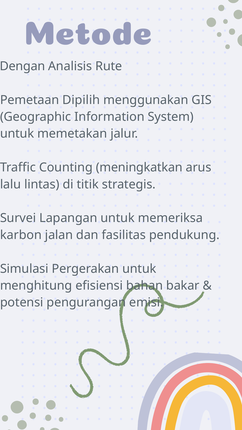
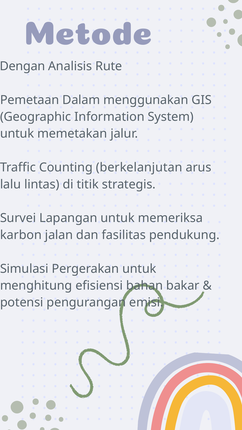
Dipilih: Dipilih -> Dalam (81, 100)
meningkatkan: meningkatkan -> berkelanjutan (139, 168)
